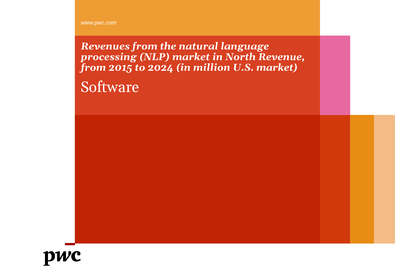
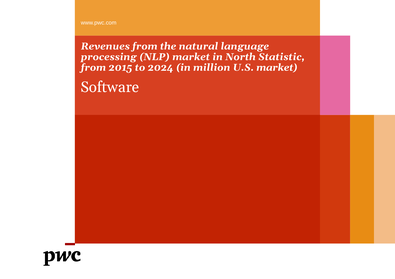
Revenue: Revenue -> Statistic (282, 57)
